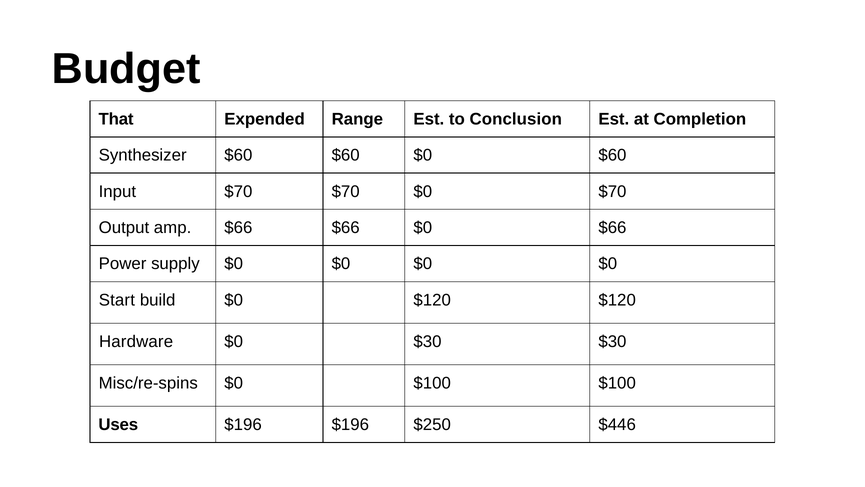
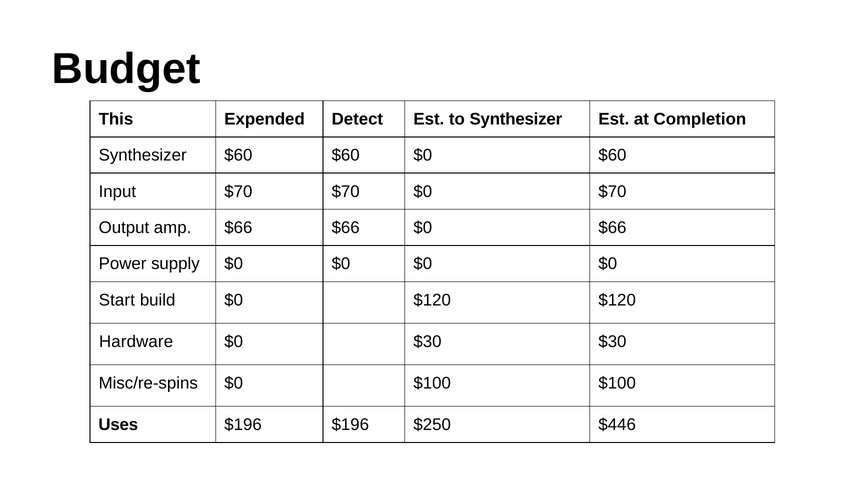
That: That -> This (116, 119)
Range: Range -> Detect (357, 119)
to Conclusion: Conclusion -> Synthesizer (516, 119)
